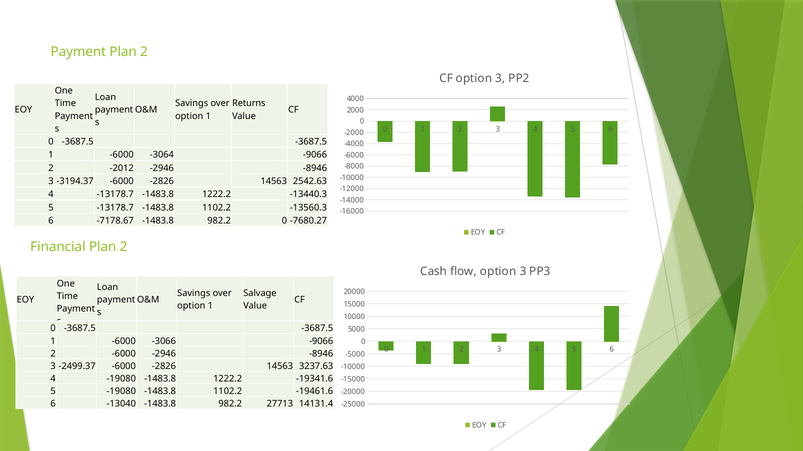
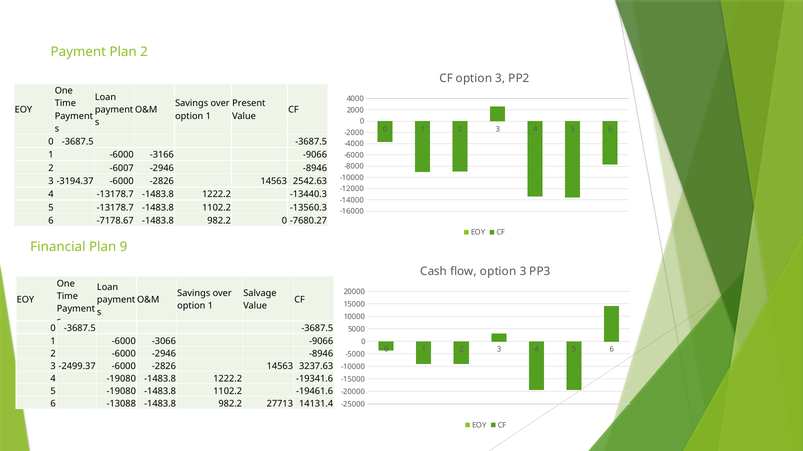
Returns: Returns -> Present (249, 104)
-3064: -3064 -> -3166 (162, 155)
-2012: -2012 -> -6007 (122, 168)
2: 2 -> 9 (124, 247)
-13040: -13040 -> -13088 (121, 404)
